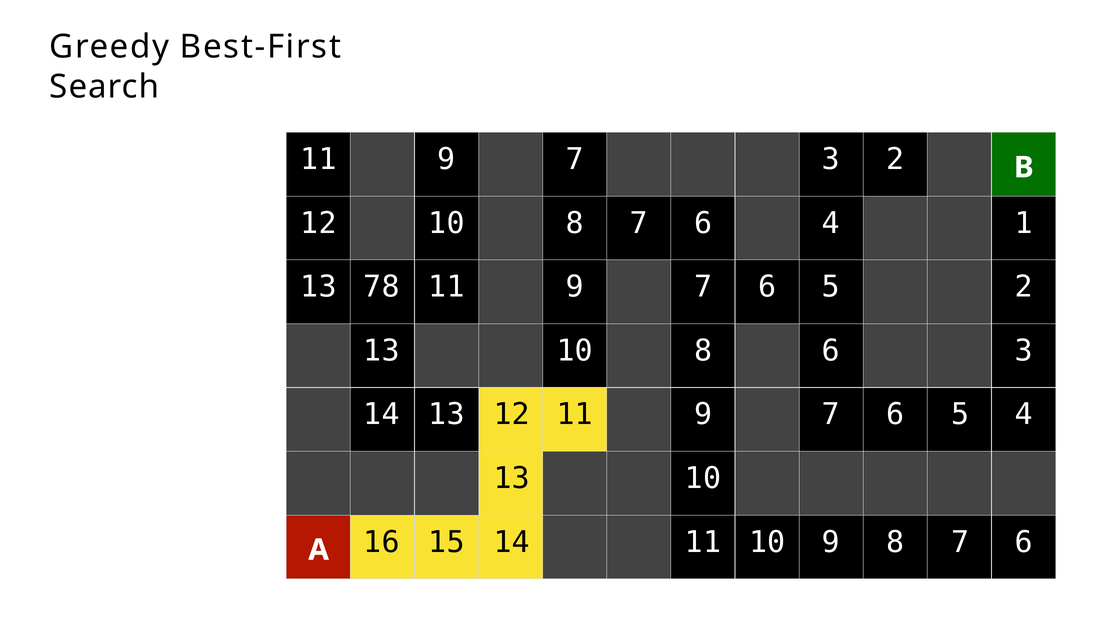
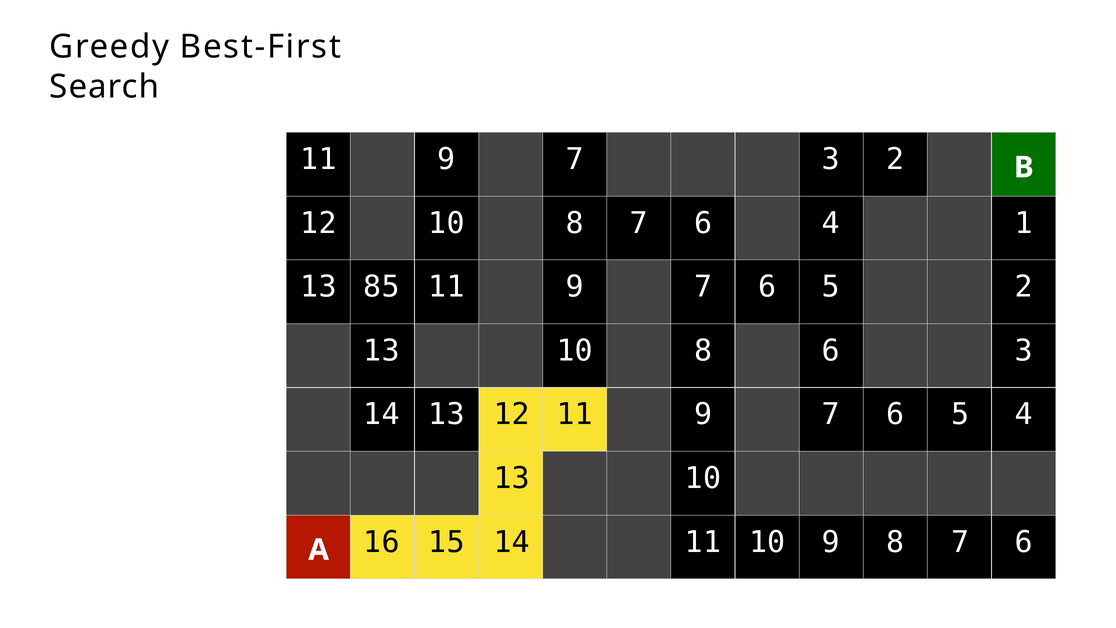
78: 78 -> 85 (381, 287)
